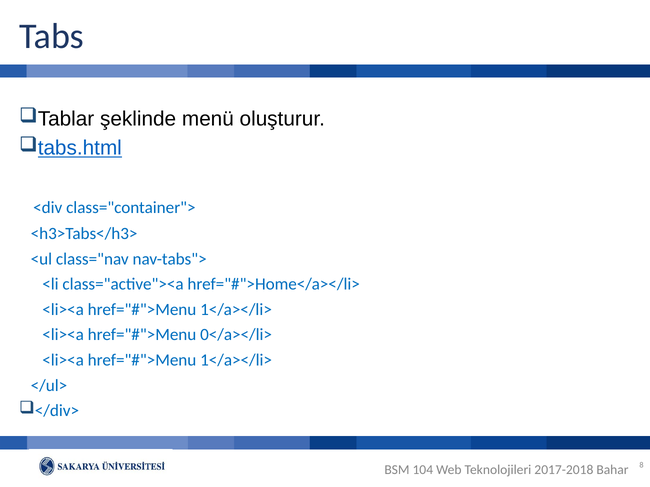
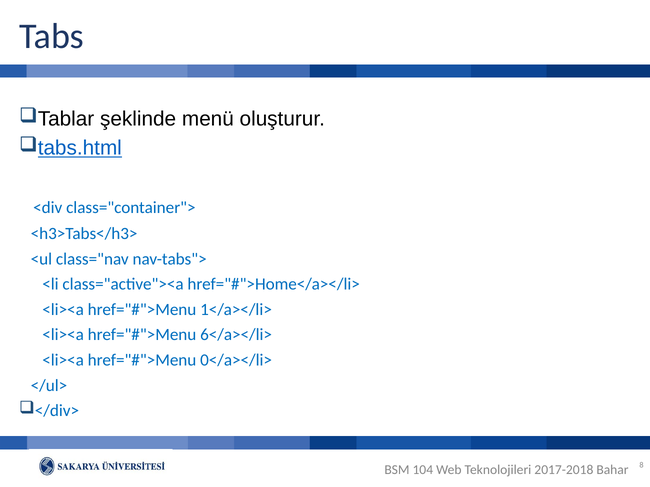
0</a></li>: 0</a></li> -> 6</a></li> (236, 335)
1</a></li>: 1</a></li> -> 0</a></li> (236, 360)
